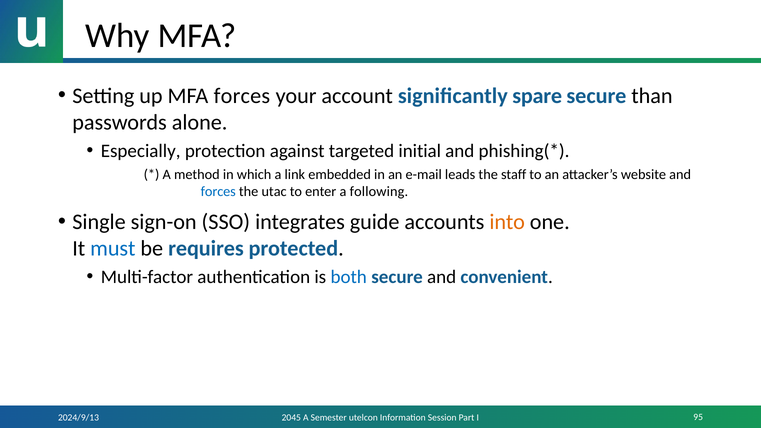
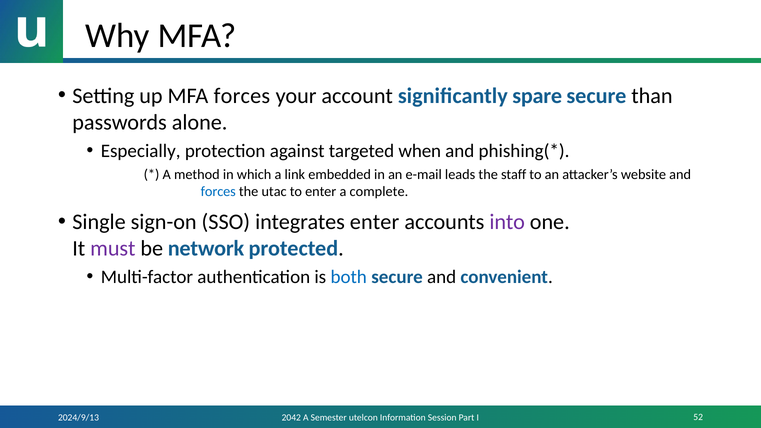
initial: initial -> when (420, 151)
following: following -> complete (379, 192)
integrates guide: guide -> enter (375, 222)
into colour: orange -> purple (507, 222)
must colour: blue -> purple (113, 249)
requires: requires -> network (206, 249)
2045: 2045 -> 2042 (291, 417)
95: 95 -> 52 (698, 417)
